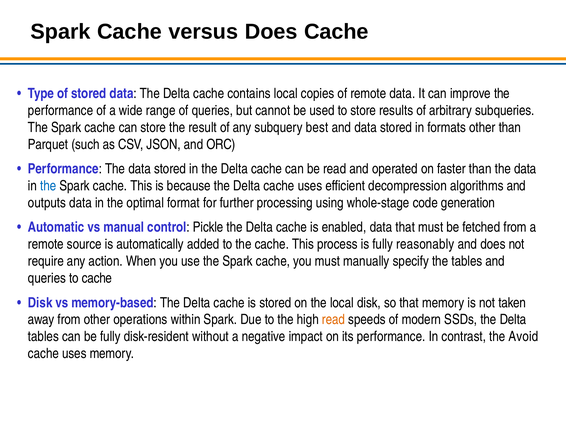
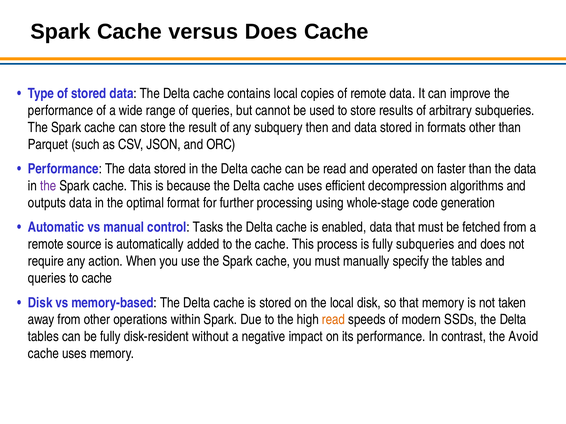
best: best -> then (317, 128)
the colour: blue -> purple (48, 186)
Pickle: Pickle -> Tasks (208, 228)
fully reasonably: reasonably -> subqueries (425, 245)
